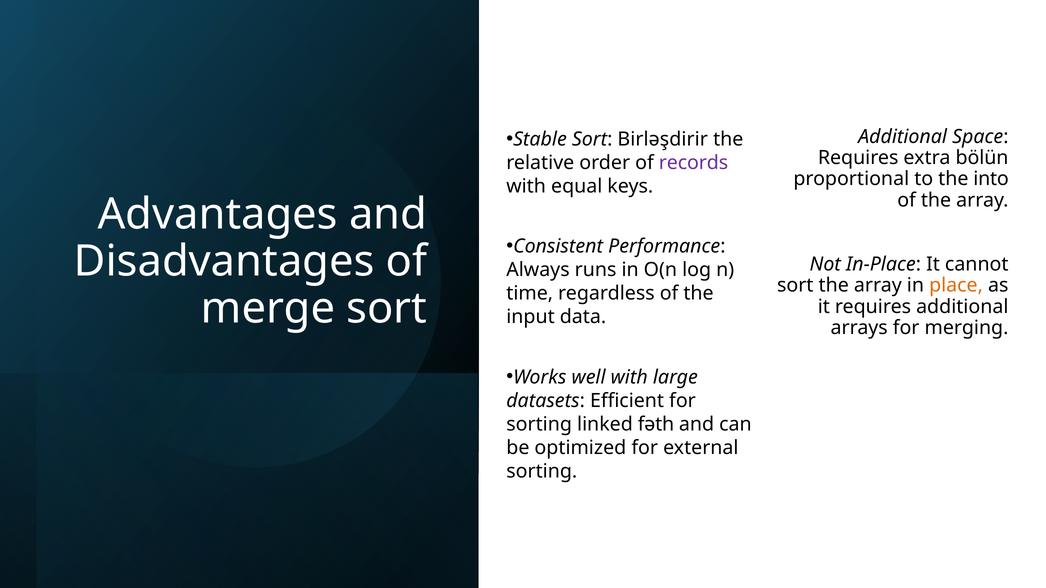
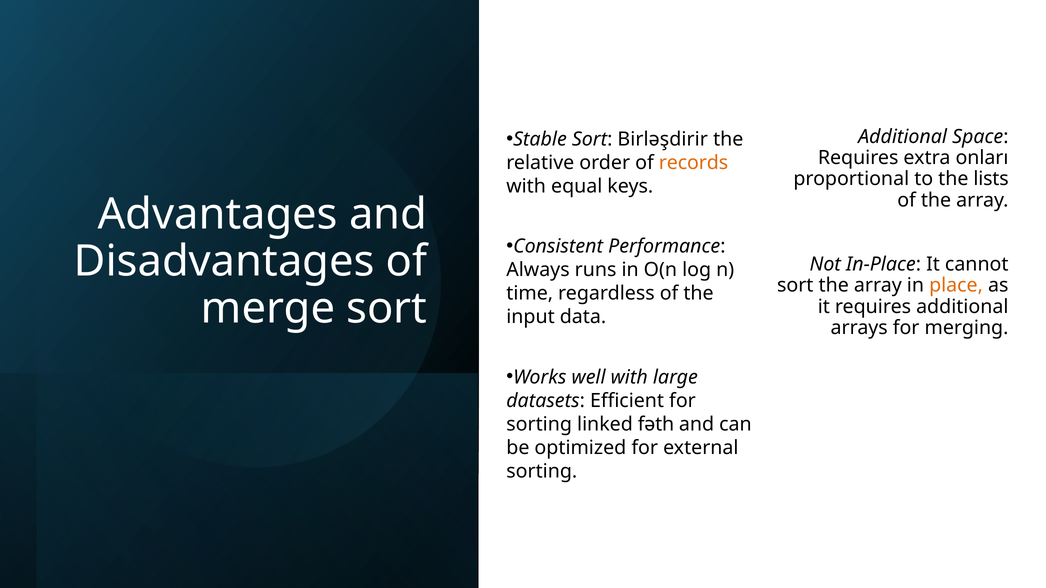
bölün: bölün -> onları (982, 158)
records colour: purple -> orange (694, 163)
into: into -> lists (991, 179)
